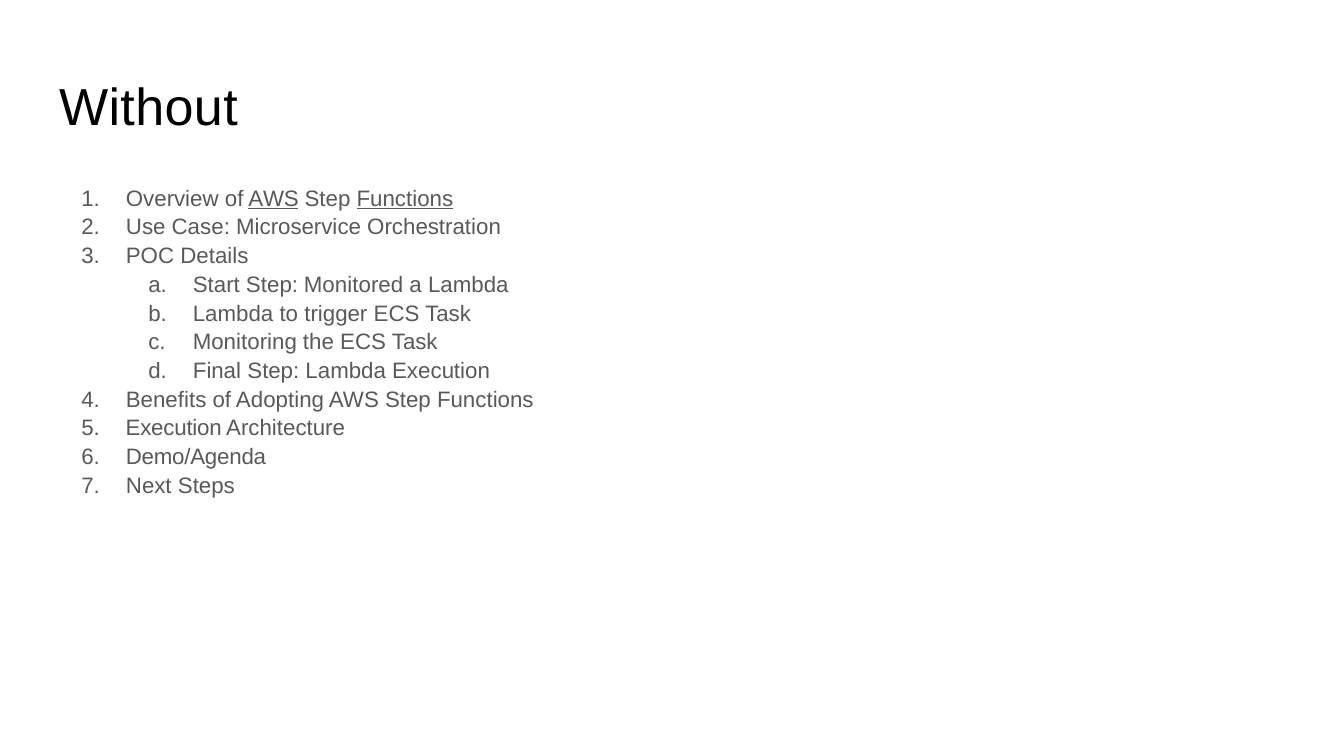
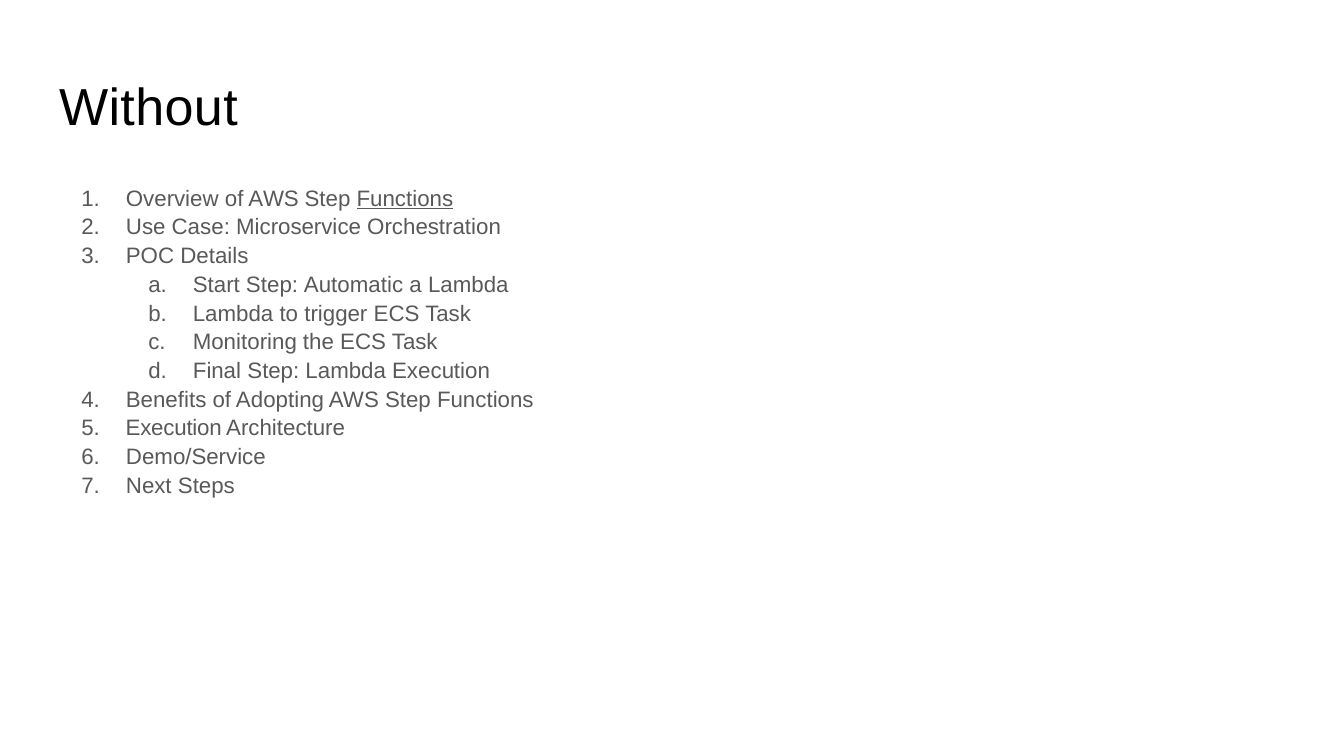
AWS underline: present -> none (274, 199)
Monitored: Monitored -> Automatic (354, 285)
Demo/Agenda: Demo/Agenda -> Demo/Service (196, 457)
